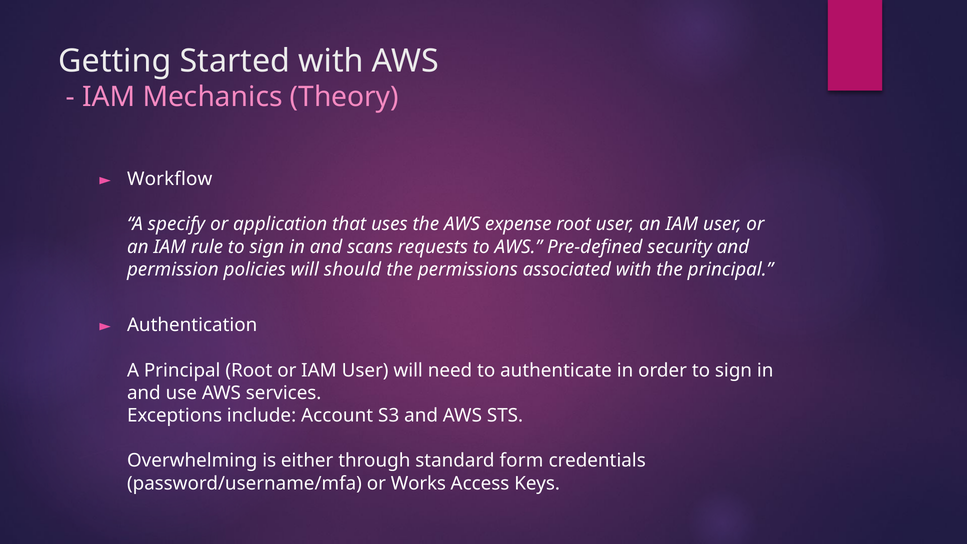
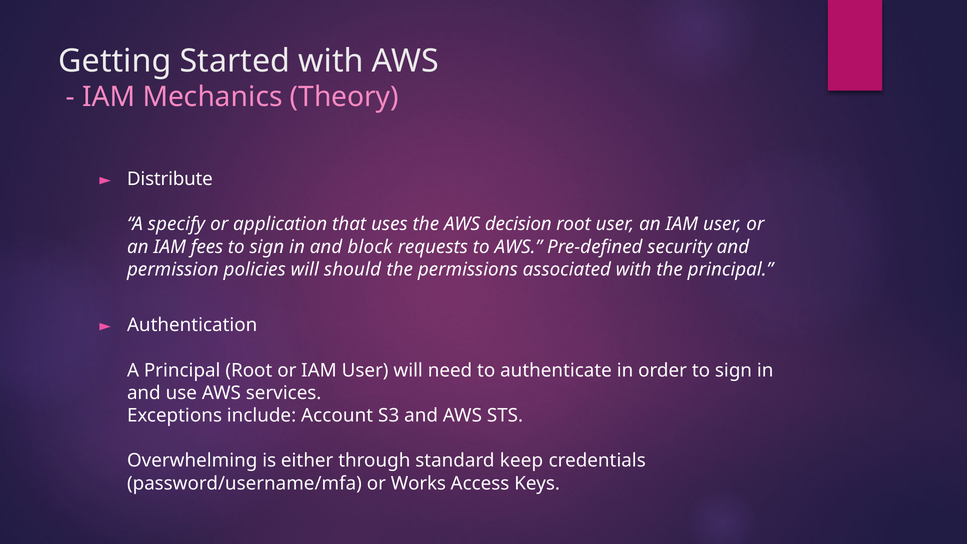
Workflow: Workflow -> Distribute (170, 179)
expense: expense -> decision (518, 224)
rule: rule -> fees (207, 247)
scans: scans -> block (370, 247)
form: form -> keep (521, 461)
